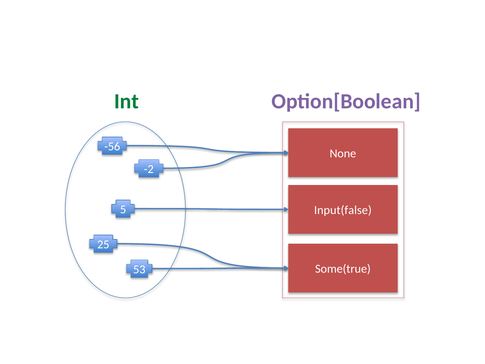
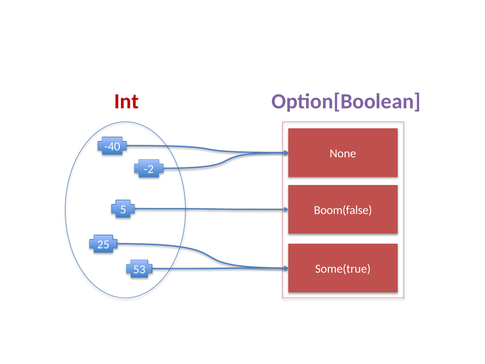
Int colour: green -> red (127, 101)
-56: -56 -> -40 (112, 146)
Input(false: Input(false -> Boom(false (343, 210)
